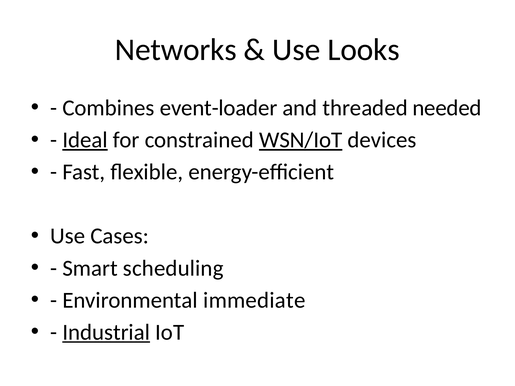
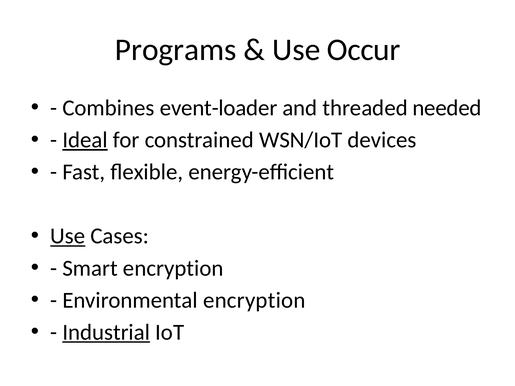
Networks: Networks -> Programs (176, 50)
Looks: Looks -> Occur (364, 50)
WSN/IoT underline: present -> none (301, 140)
Use underline: none -> present (68, 236)
Smart scheduling: scheduling -> encryption (173, 268)
Environmental immediate: immediate -> encryption (254, 300)
